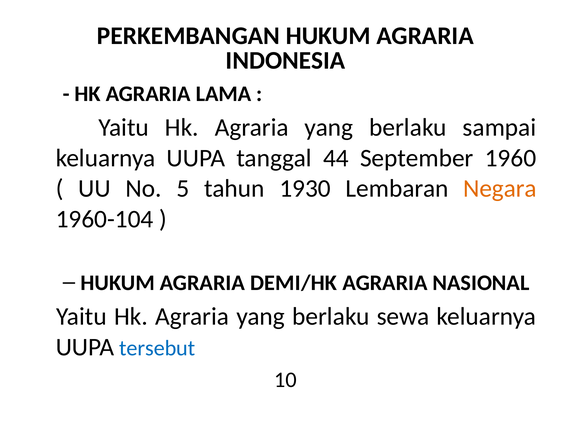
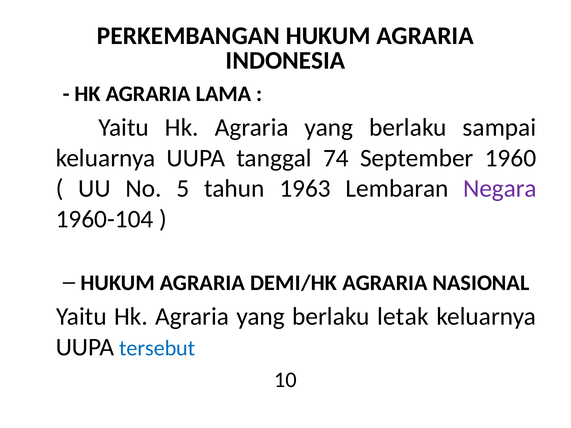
44: 44 -> 74 (336, 158)
1930: 1930 -> 1963 (305, 189)
Negara colour: orange -> purple (500, 189)
sewa: sewa -> letak (403, 317)
